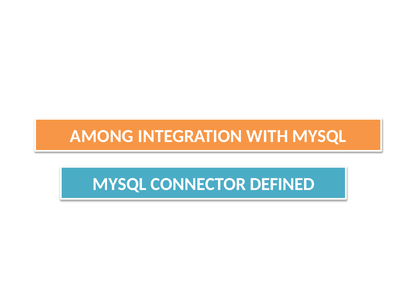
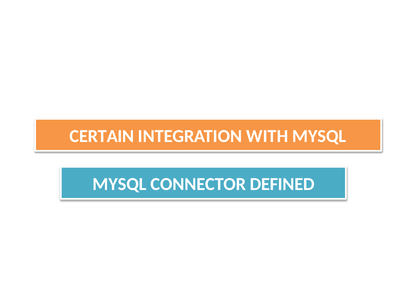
AMONG: AMONG -> CERTAIN (102, 136)
